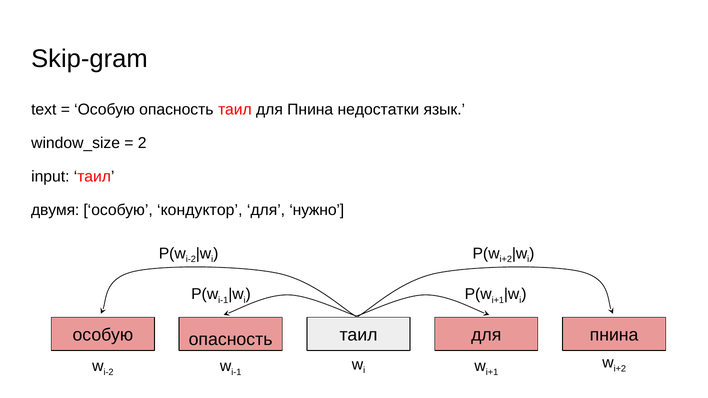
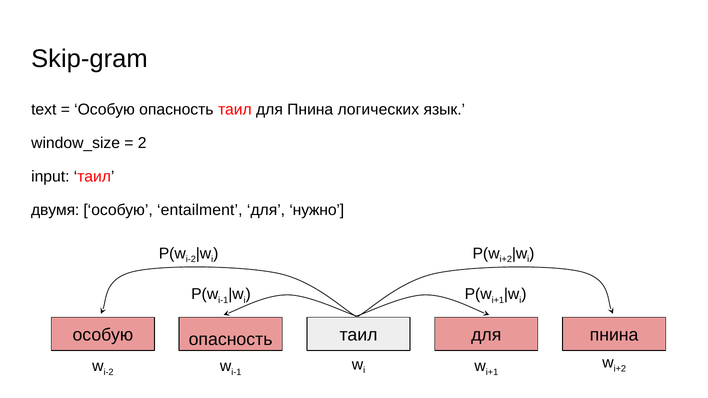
недостатки: недостатки -> логических (378, 110)
кондуктор: кондуктор -> entailment (200, 210)
